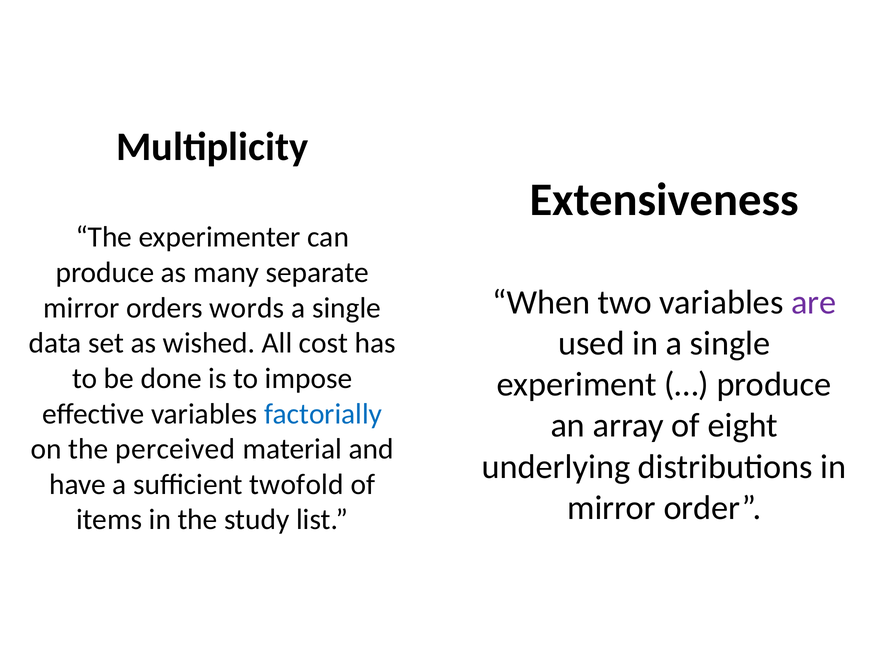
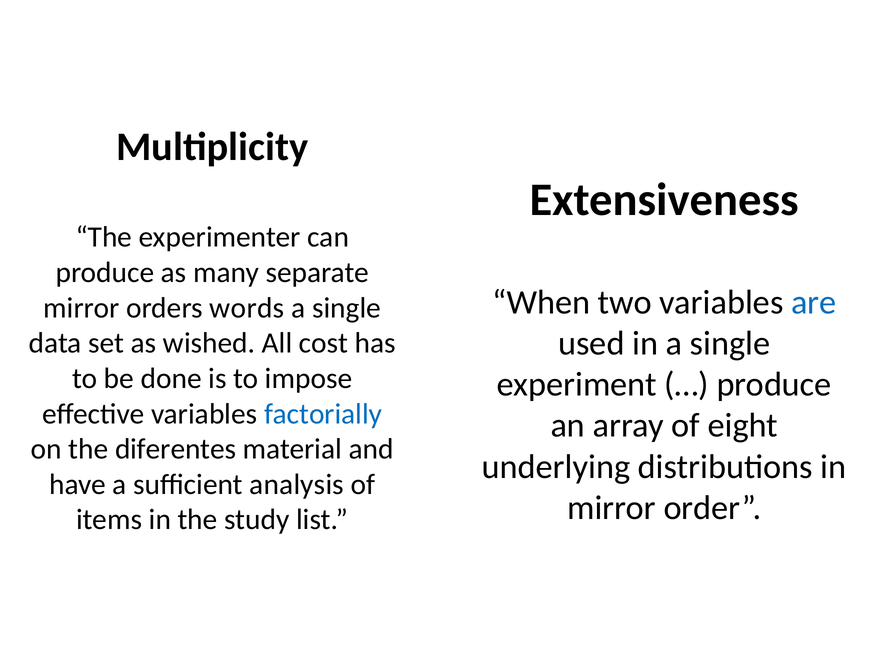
are colour: purple -> blue (814, 302)
perceived: perceived -> diferentes (176, 449)
twofold: twofold -> analysis (297, 485)
